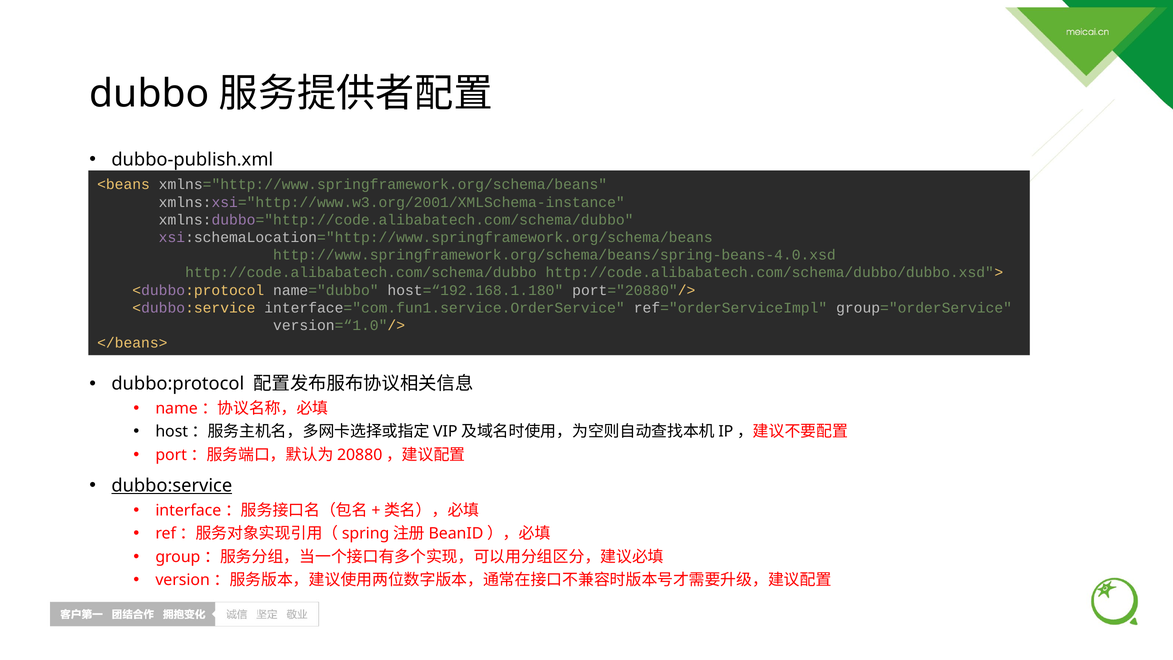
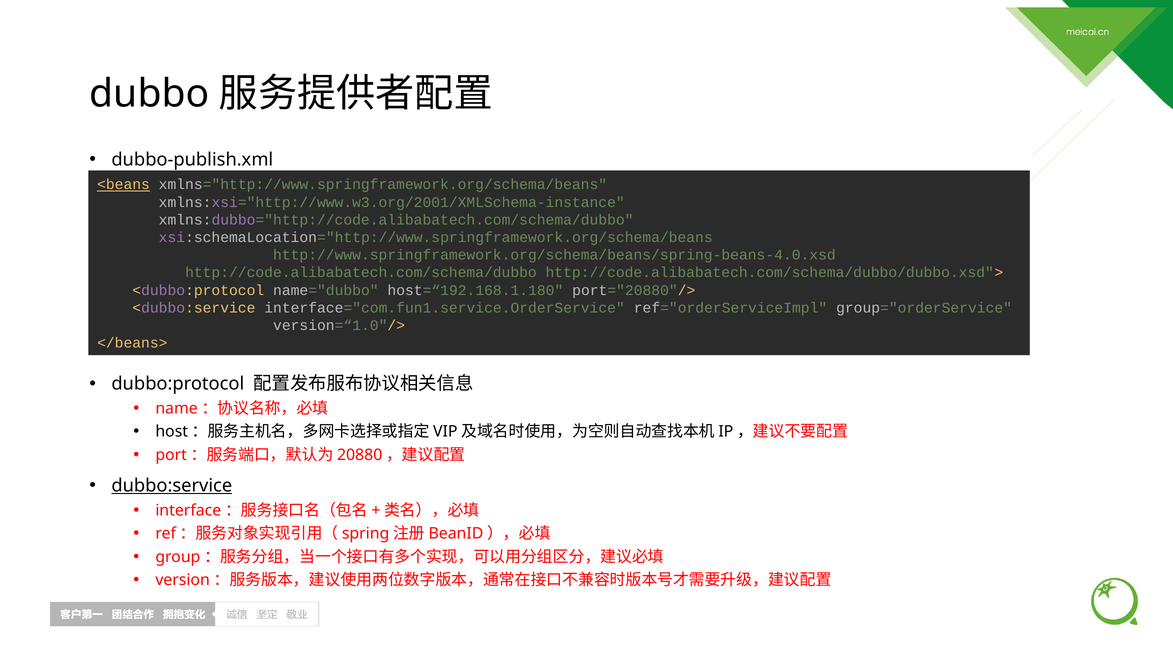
<beans underline: none -> present (124, 185)
